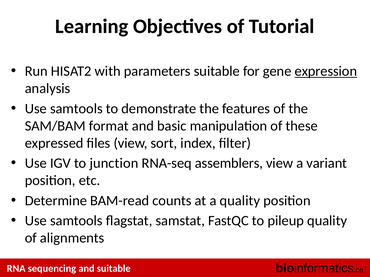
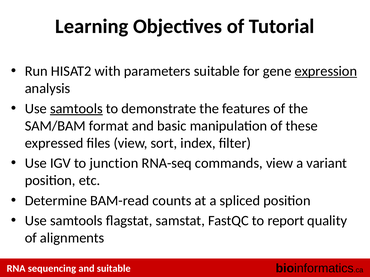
samtools underline: none -> present (76, 109)
assemblers: assemblers -> commands (229, 163)
a quality: quality -> spliced (240, 201)
pileup: pileup -> report (286, 221)
